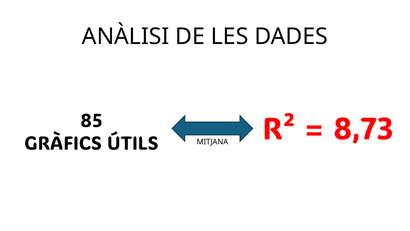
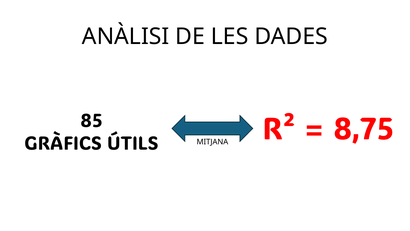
8,73: 8,73 -> 8,75 (364, 129)
